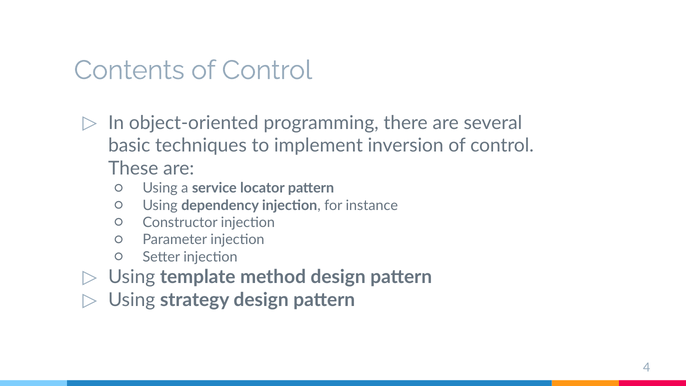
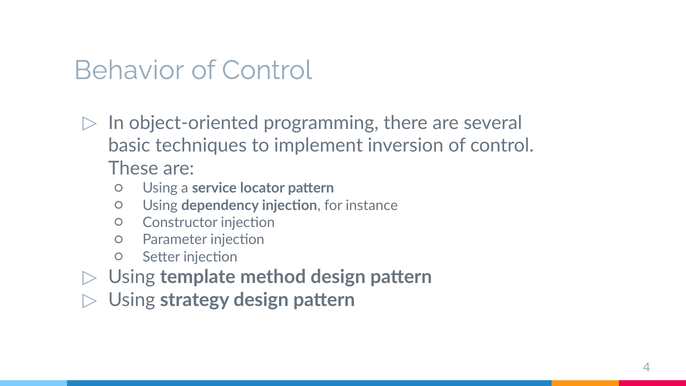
Contents: Contents -> Behavior (129, 70)
